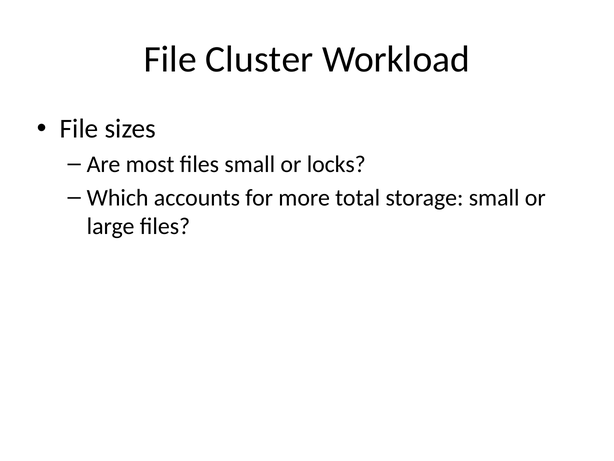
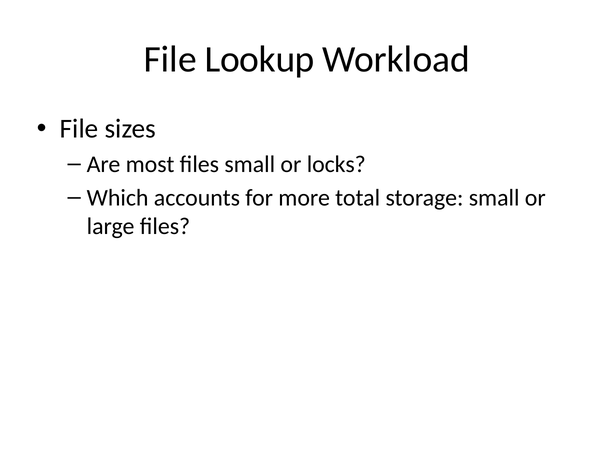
Cluster: Cluster -> Lookup (260, 59)
